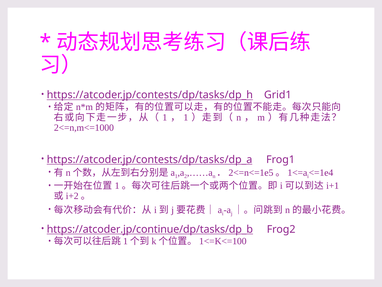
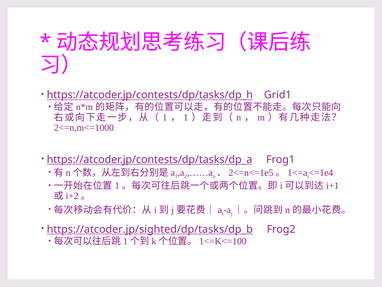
https://atcoder.jp/continue/dp/tasks/dp_b: https://atcoder.jp/continue/dp/tasks/dp_b -> https://atcoder.jp/sighted/dp/tasks/dp_b (150, 229)
